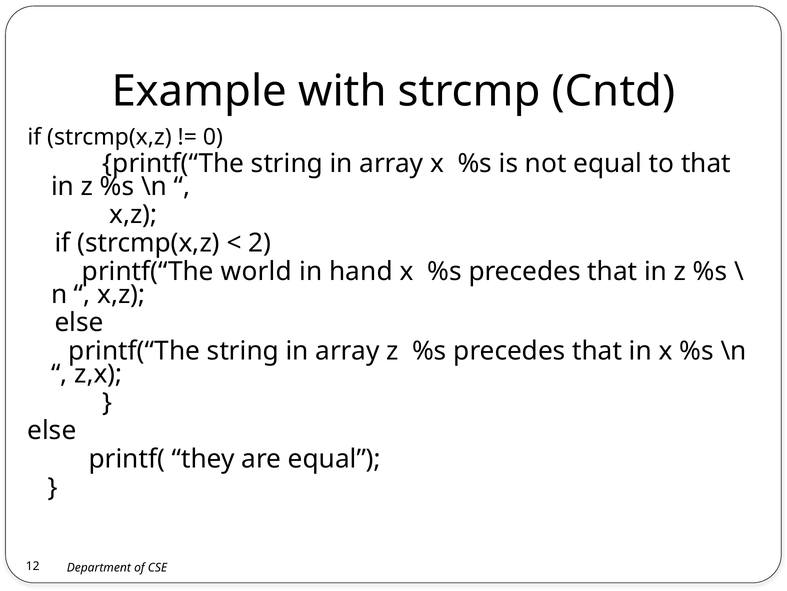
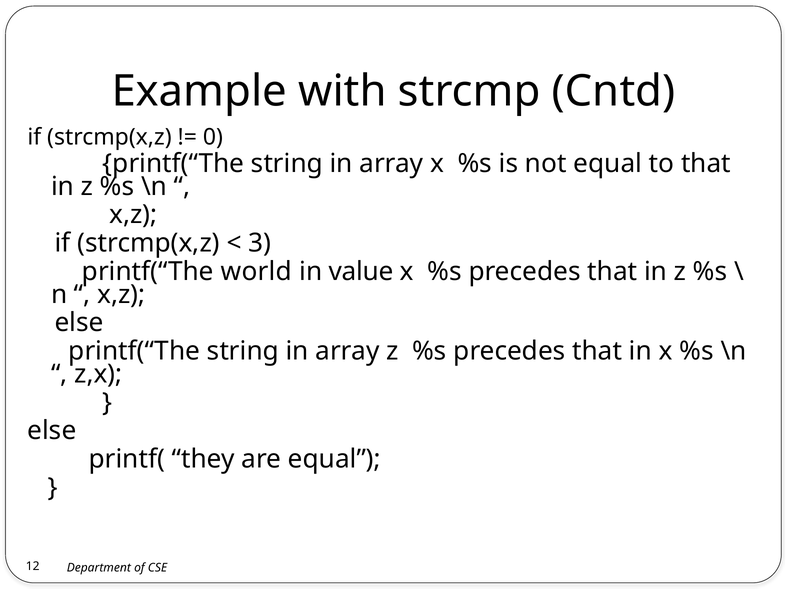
2: 2 -> 3 (260, 243)
hand: hand -> value (361, 271)
